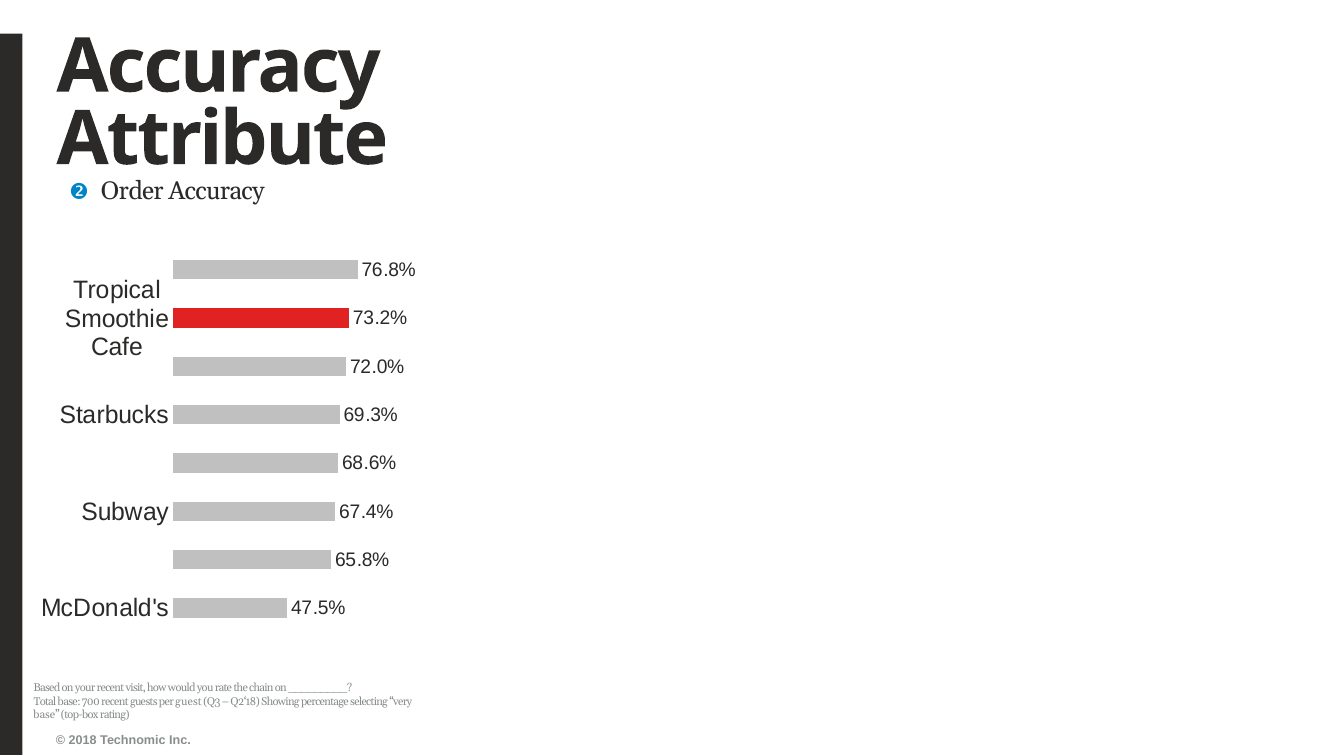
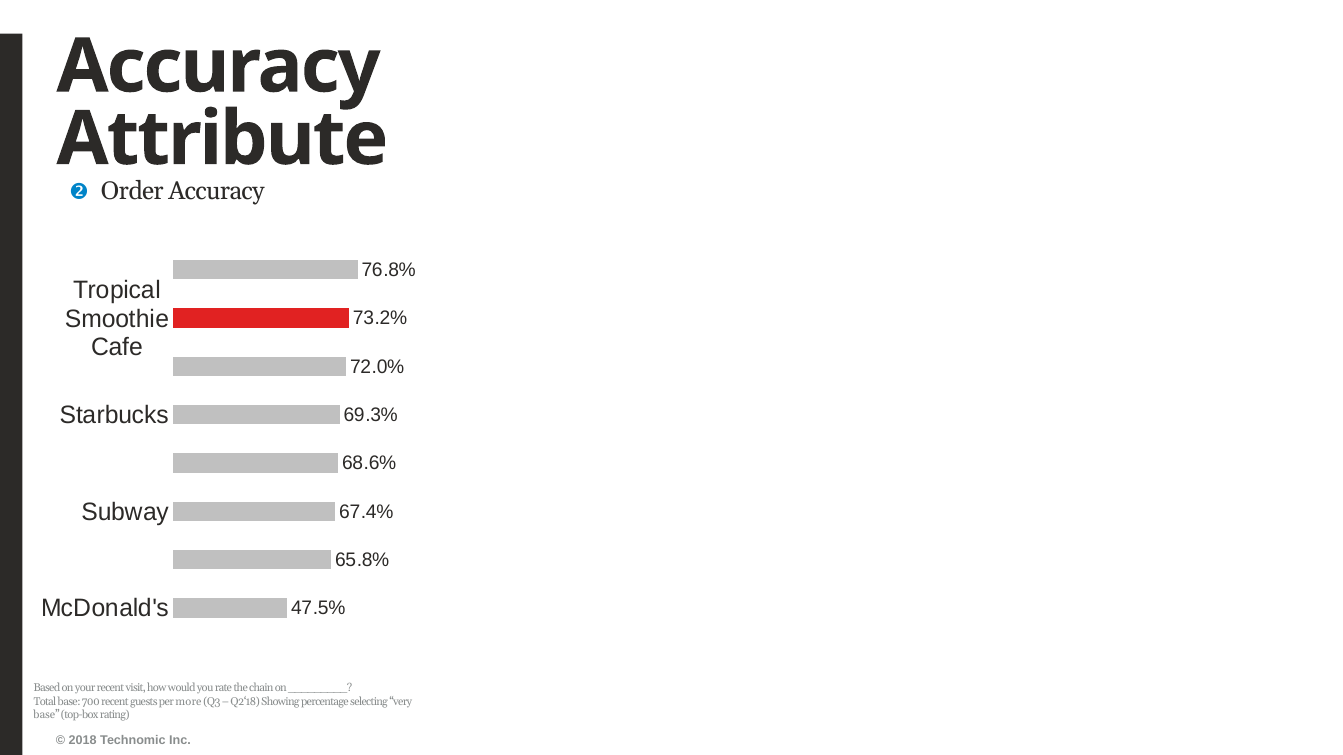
guest: guest -> more (189, 702)
